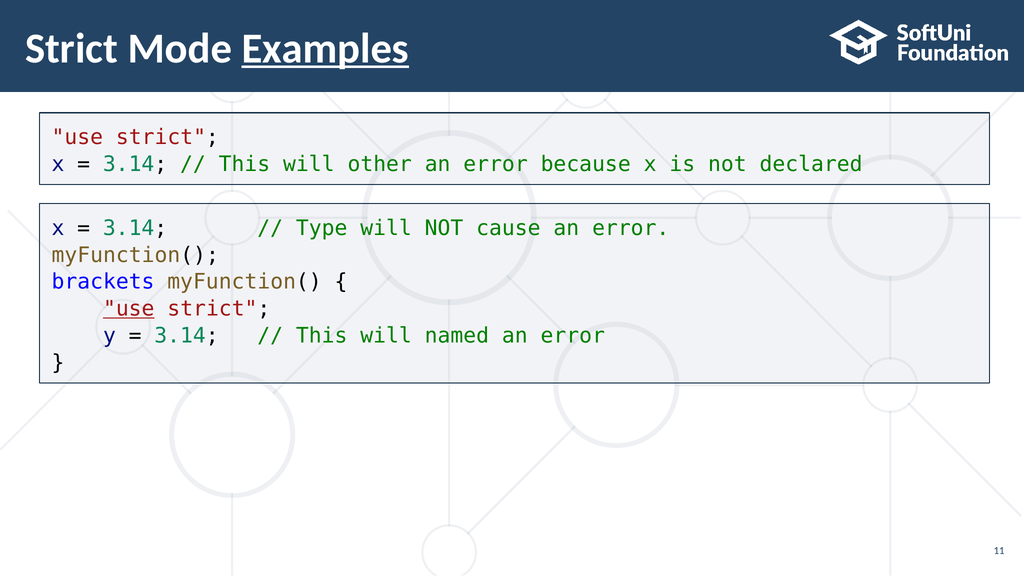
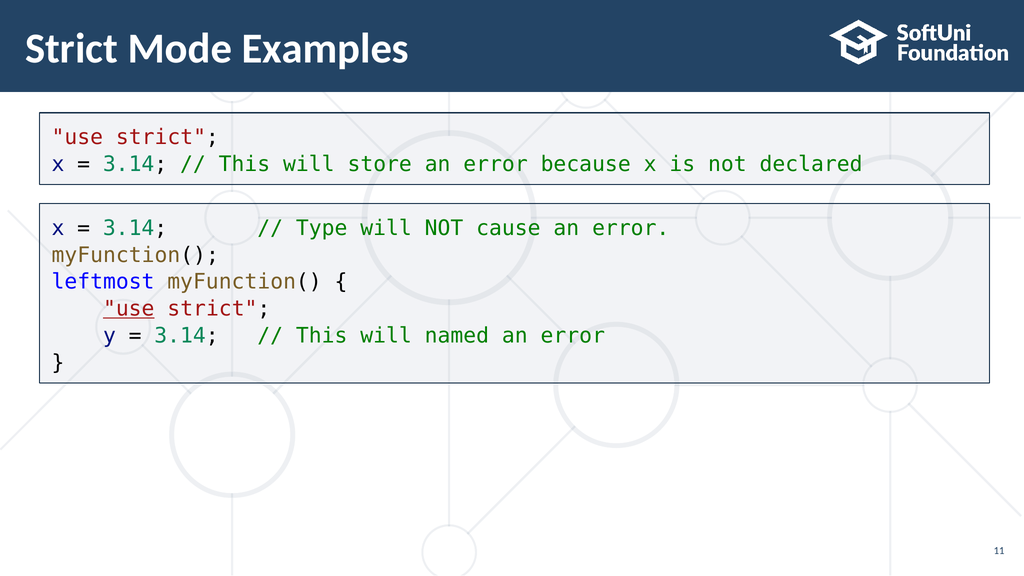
Examples underline: present -> none (325, 49)
other: other -> store (380, 164)
brackets: brackets -> leftmost (103, 282)
